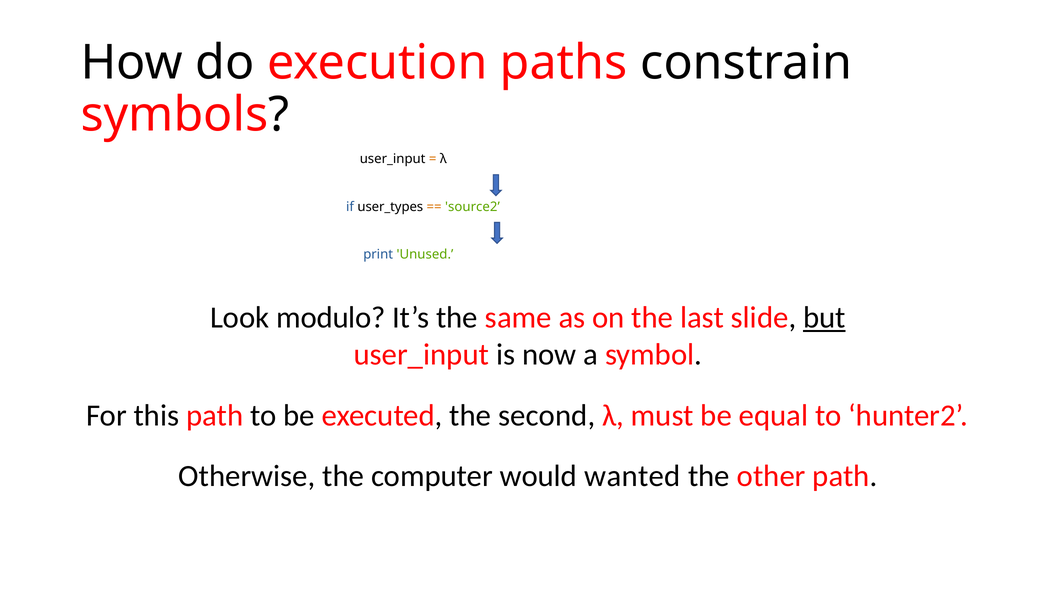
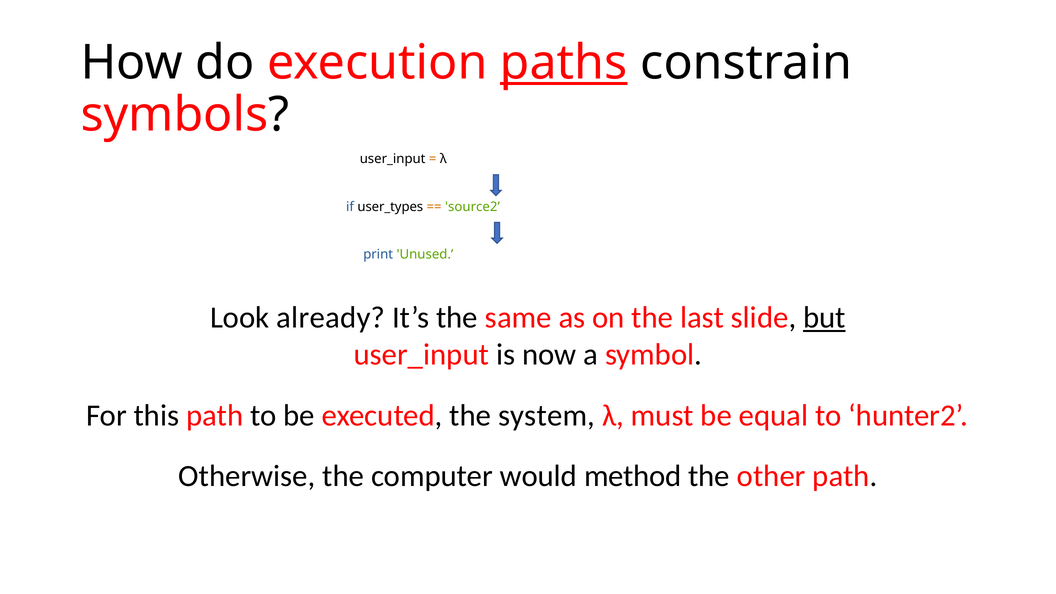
paths underline: none -> present (564, 63)
modulo: modulo -> already (331, 318)
second: second -> system (547, 415)
wanted: wanted -> method (633, 476)
